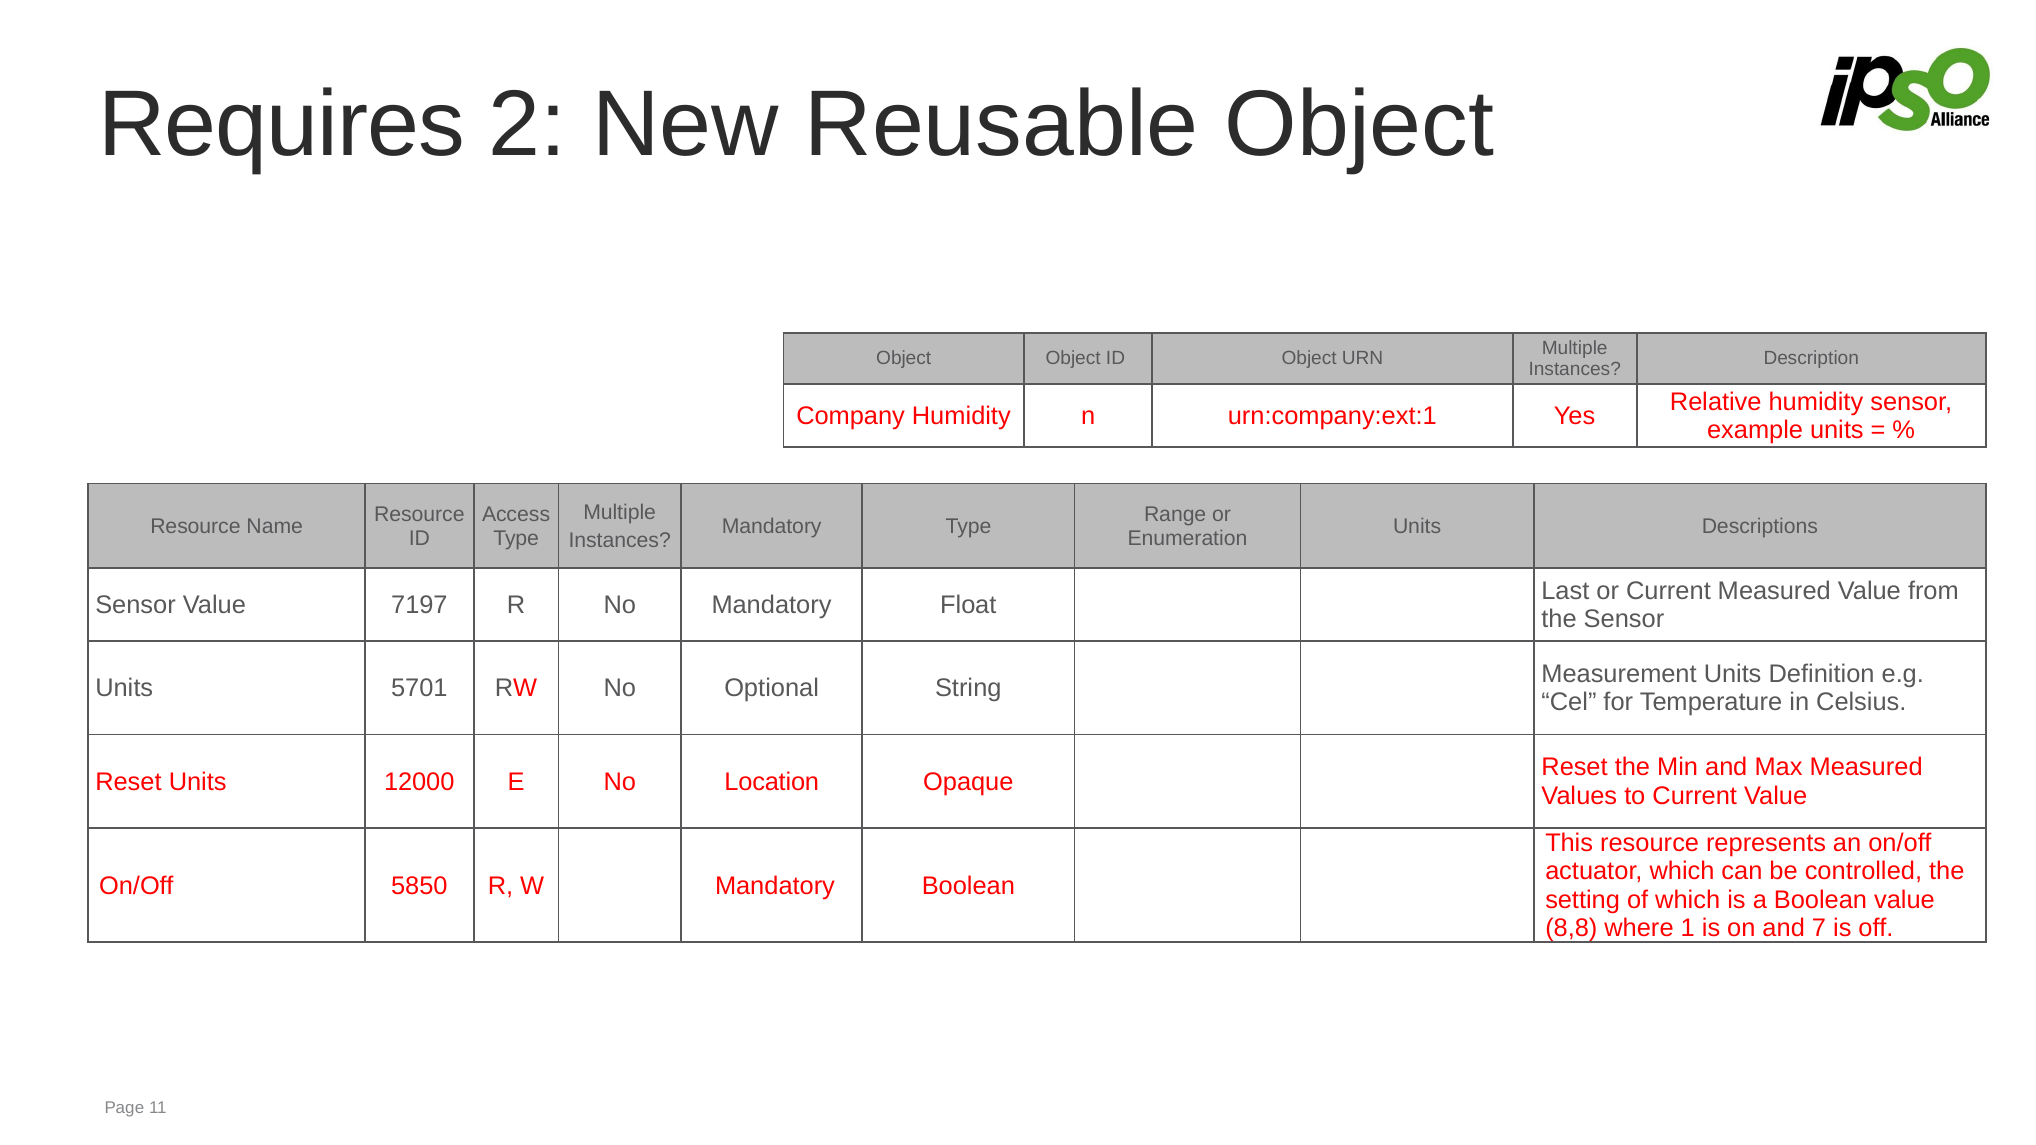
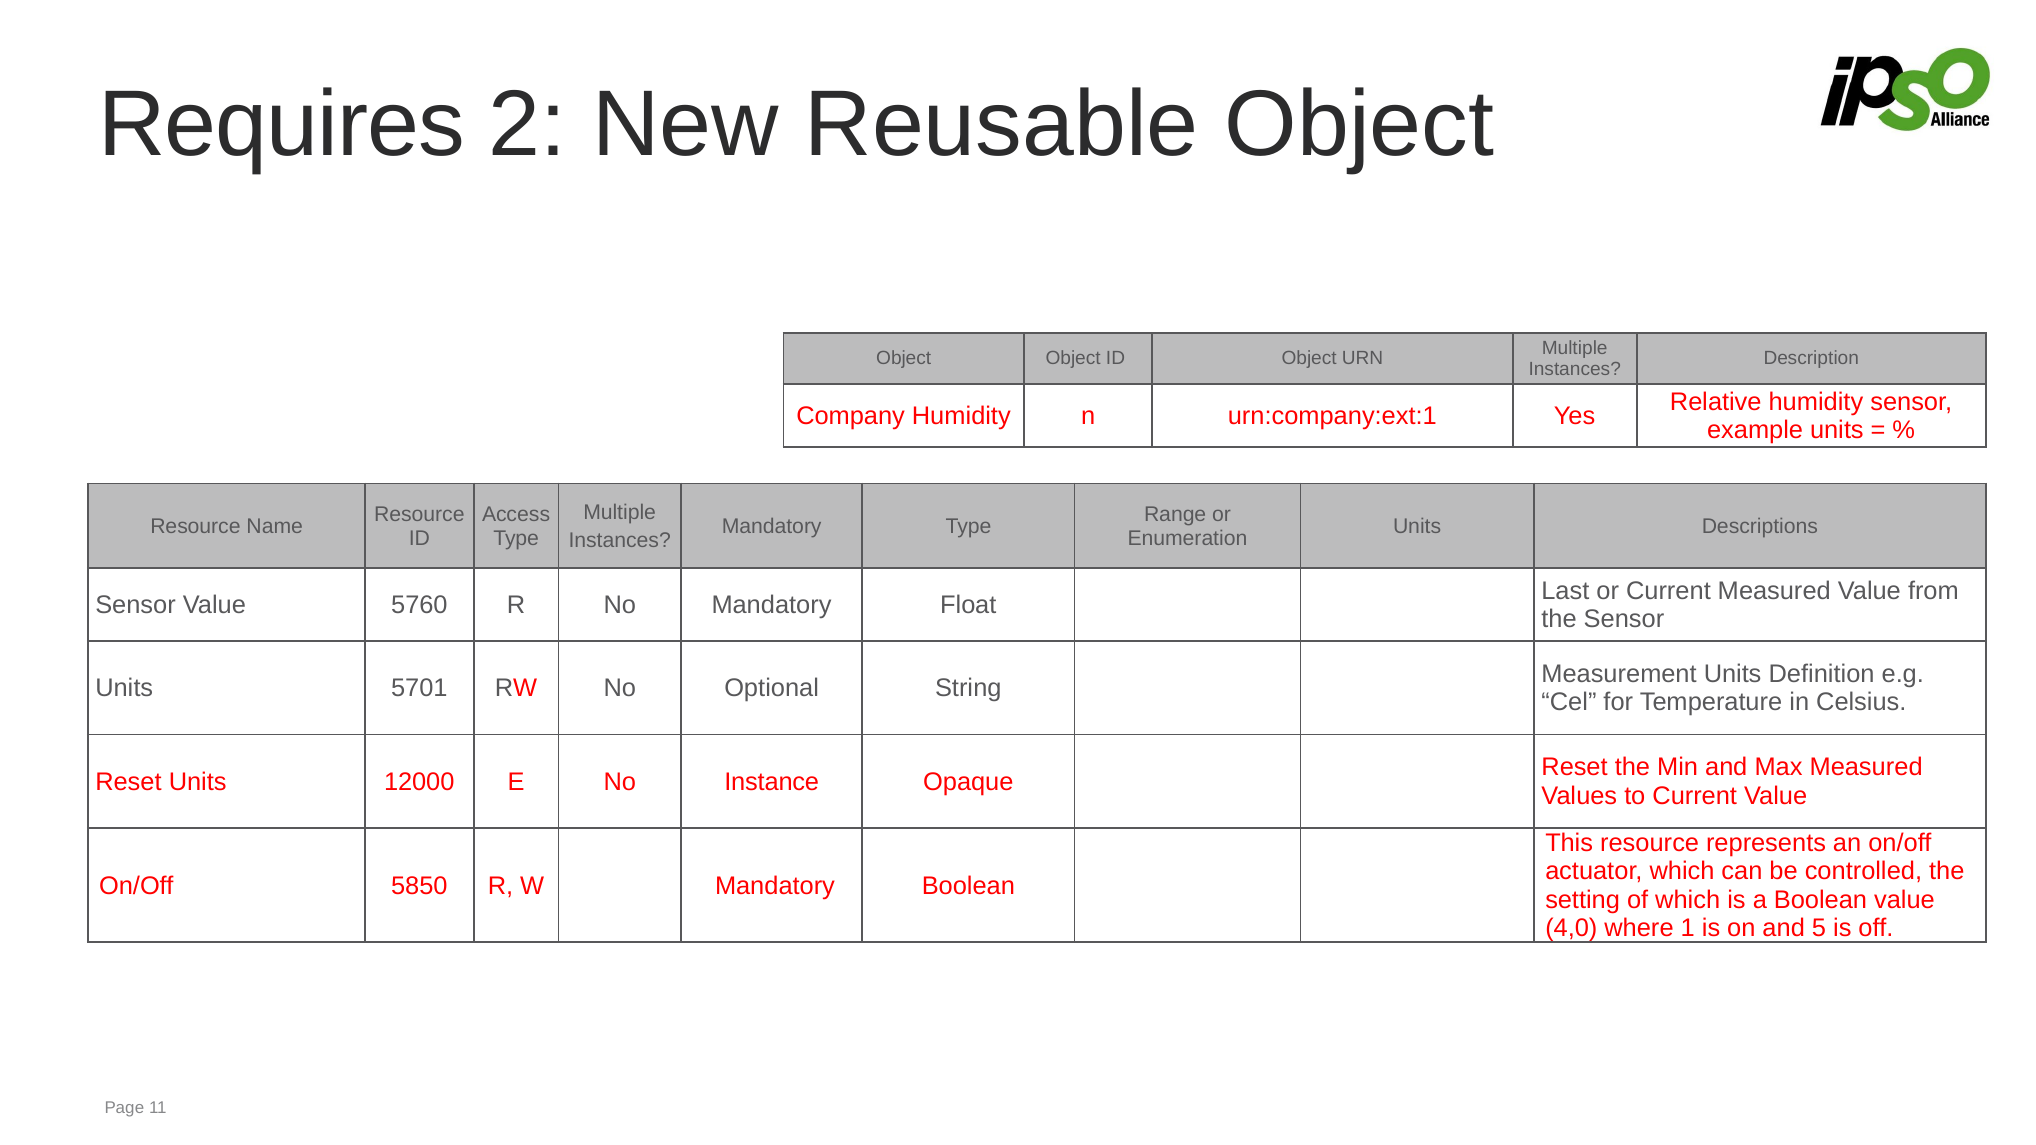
7197: 7197 -> 5760 (419, 605)
Location: Location -> Instance (772, 782)
8,8: 8,8 -> 4,0 (1571, 929)
7: 7 -> 5 (1819, 929)
